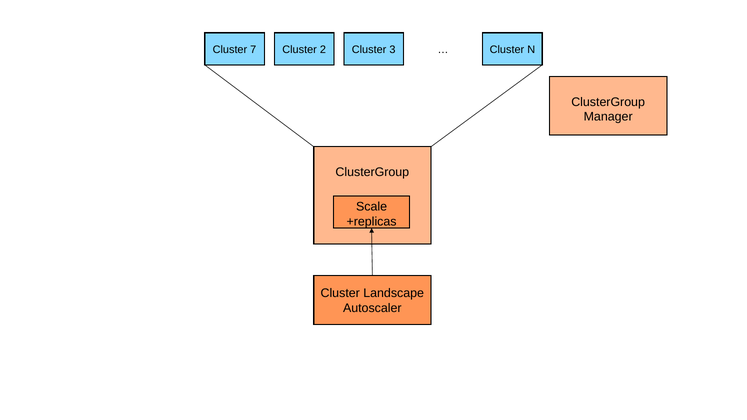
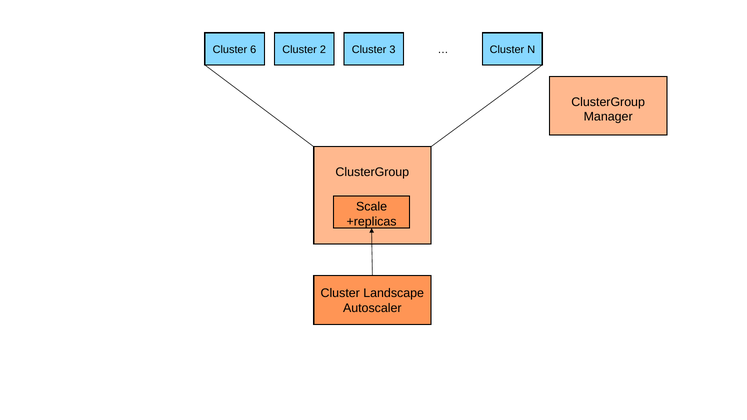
7: 7 -> 6 (253, 50)
